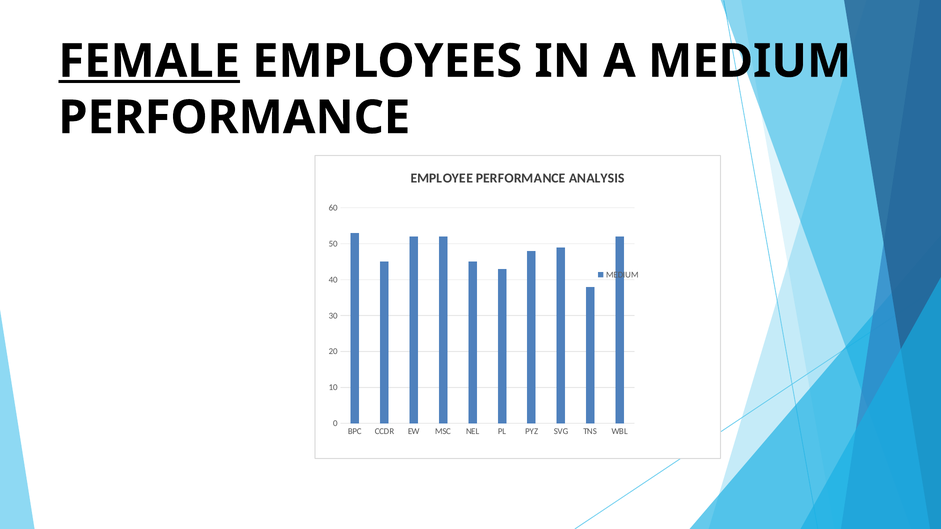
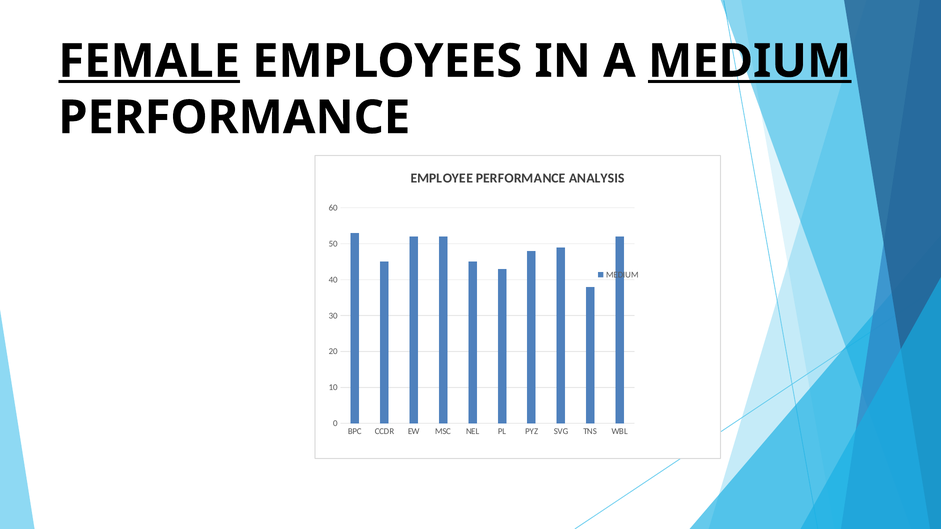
MEDIUM underline: none -> present (750, 61)
